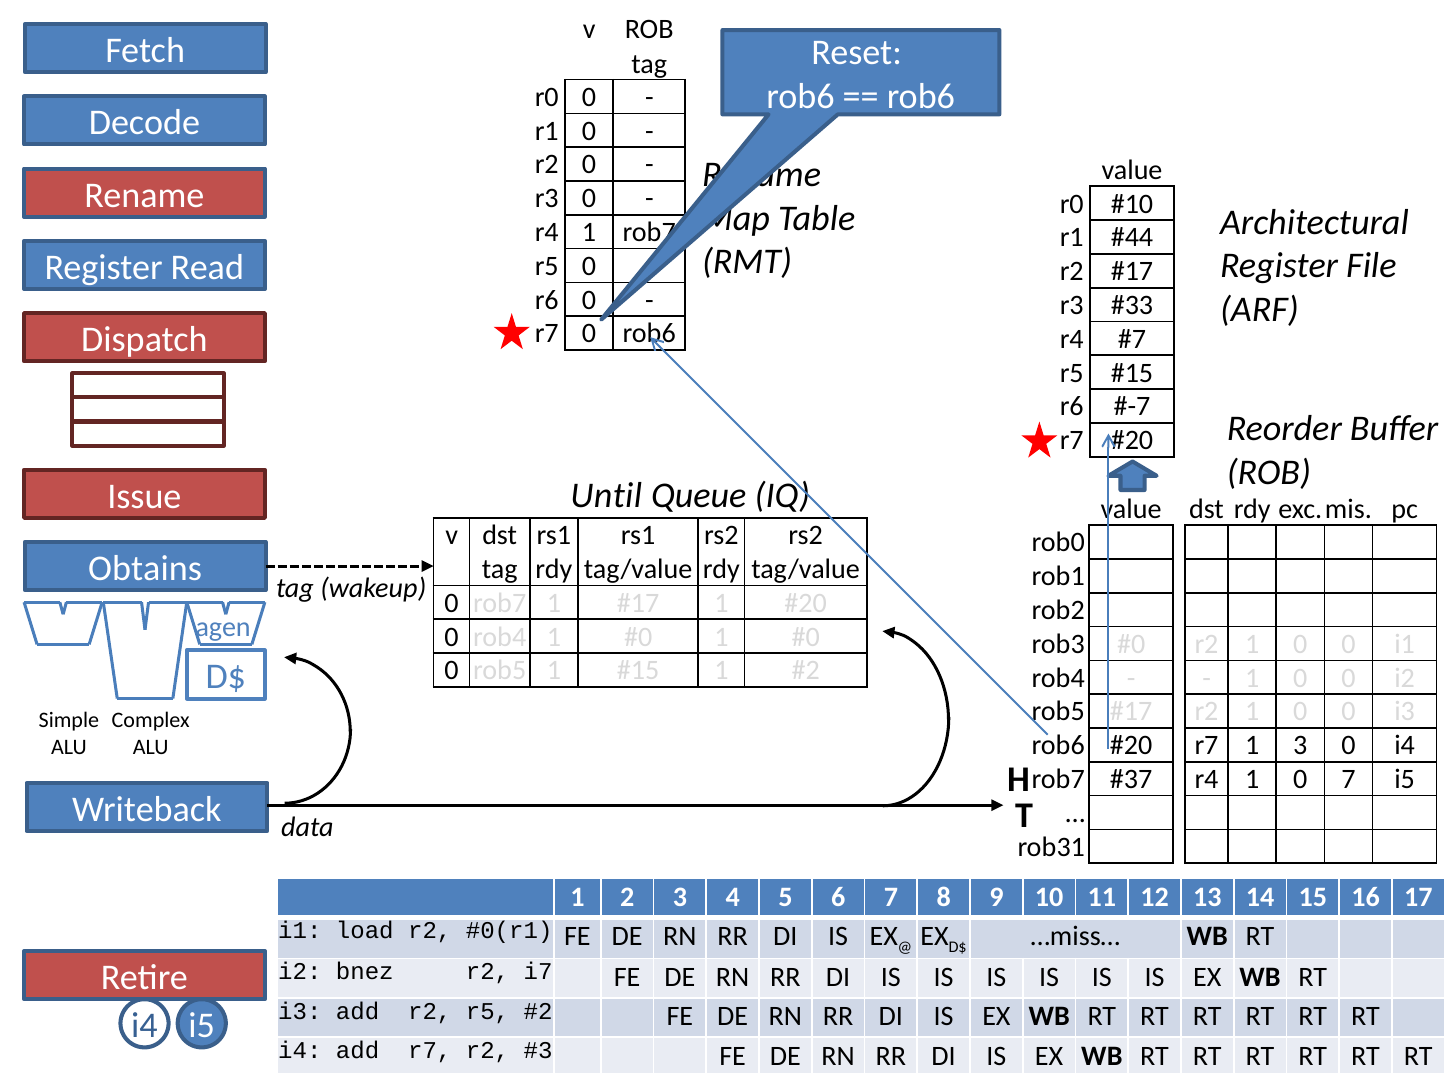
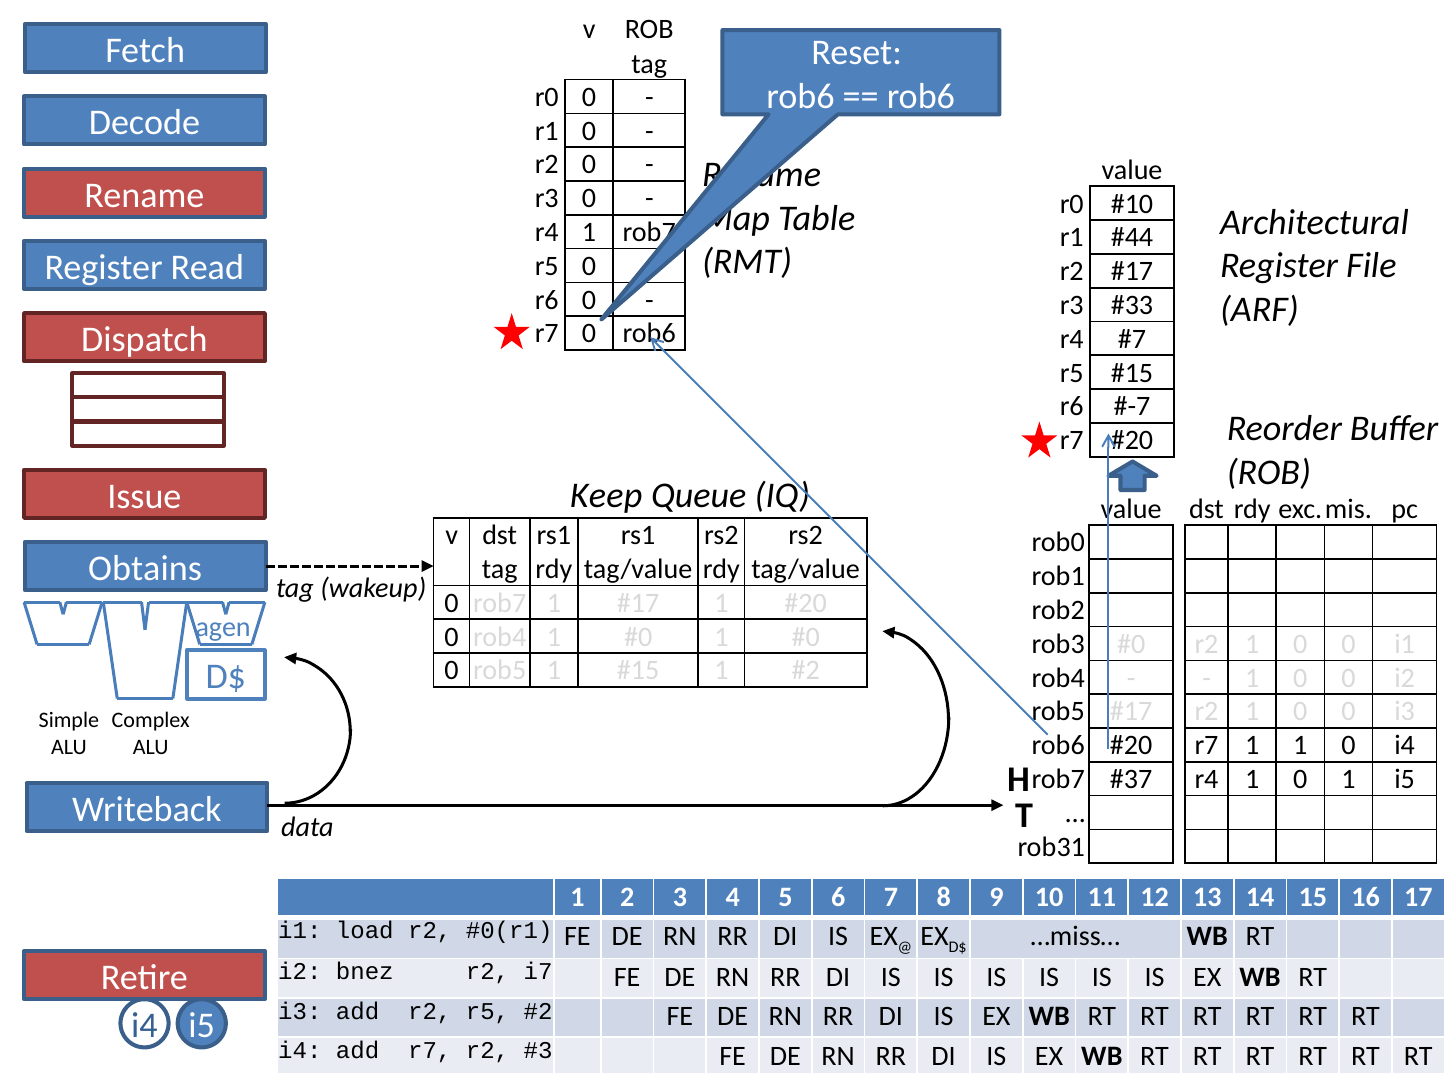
Until: Until -> Keep (606, 496)
1 3: 3 -> 1 (1300, 745)
0 7: 7 -> 1 (1348, 779)
